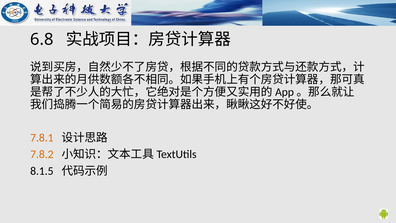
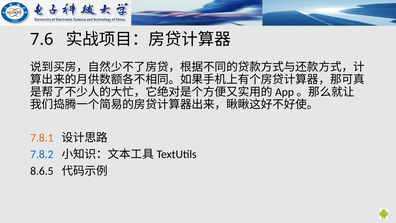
6.8: 6.8 -> 7.6 (42, 39)
7.8.2 colour: orange -> blue (42, 154)
8.1.5: 8.1.5 -> 8.6.5 (42, 171)
